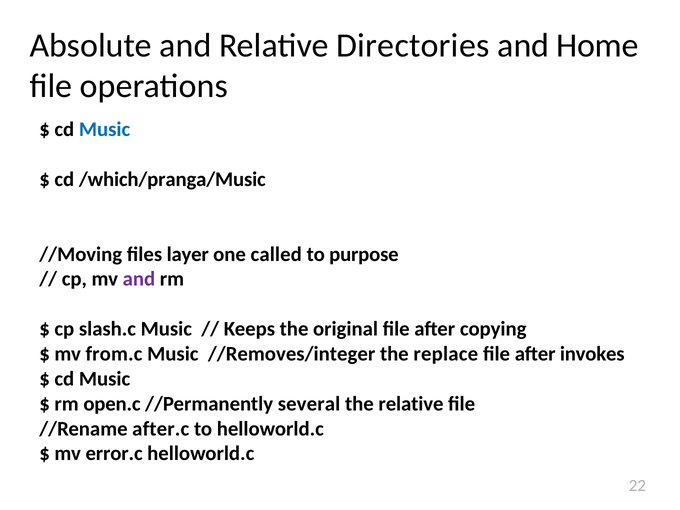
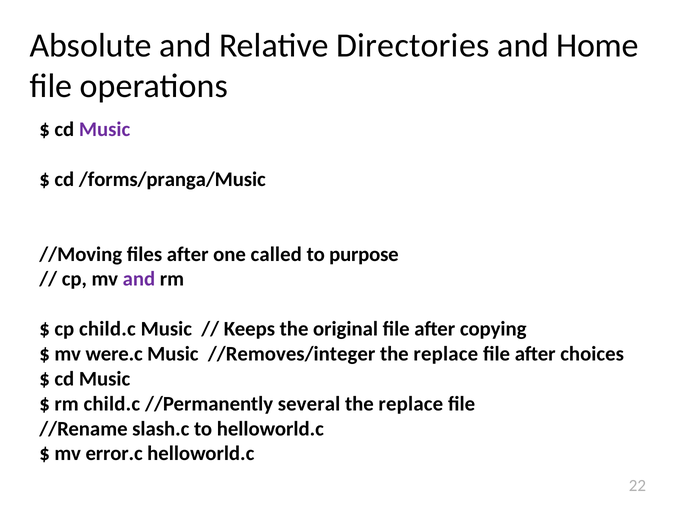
Music colour: blue -> purple (105, 130)
/which/pranga/Music: /which/pranga/Music -> /forms/pranga/Music (172, 179)
files layer: layer -> after (188, 254)
cp slash.c: slash.c -> child.c (107, 329)
from.c: from.c -> were.c (114, 354)
invokes: invokes -> choices (592, 354)
rm open.c: open.c -> child.c (112, 404)
relative: relative -> replace (411, 404)
after.c: after.c -> slash.c (161, 429)
